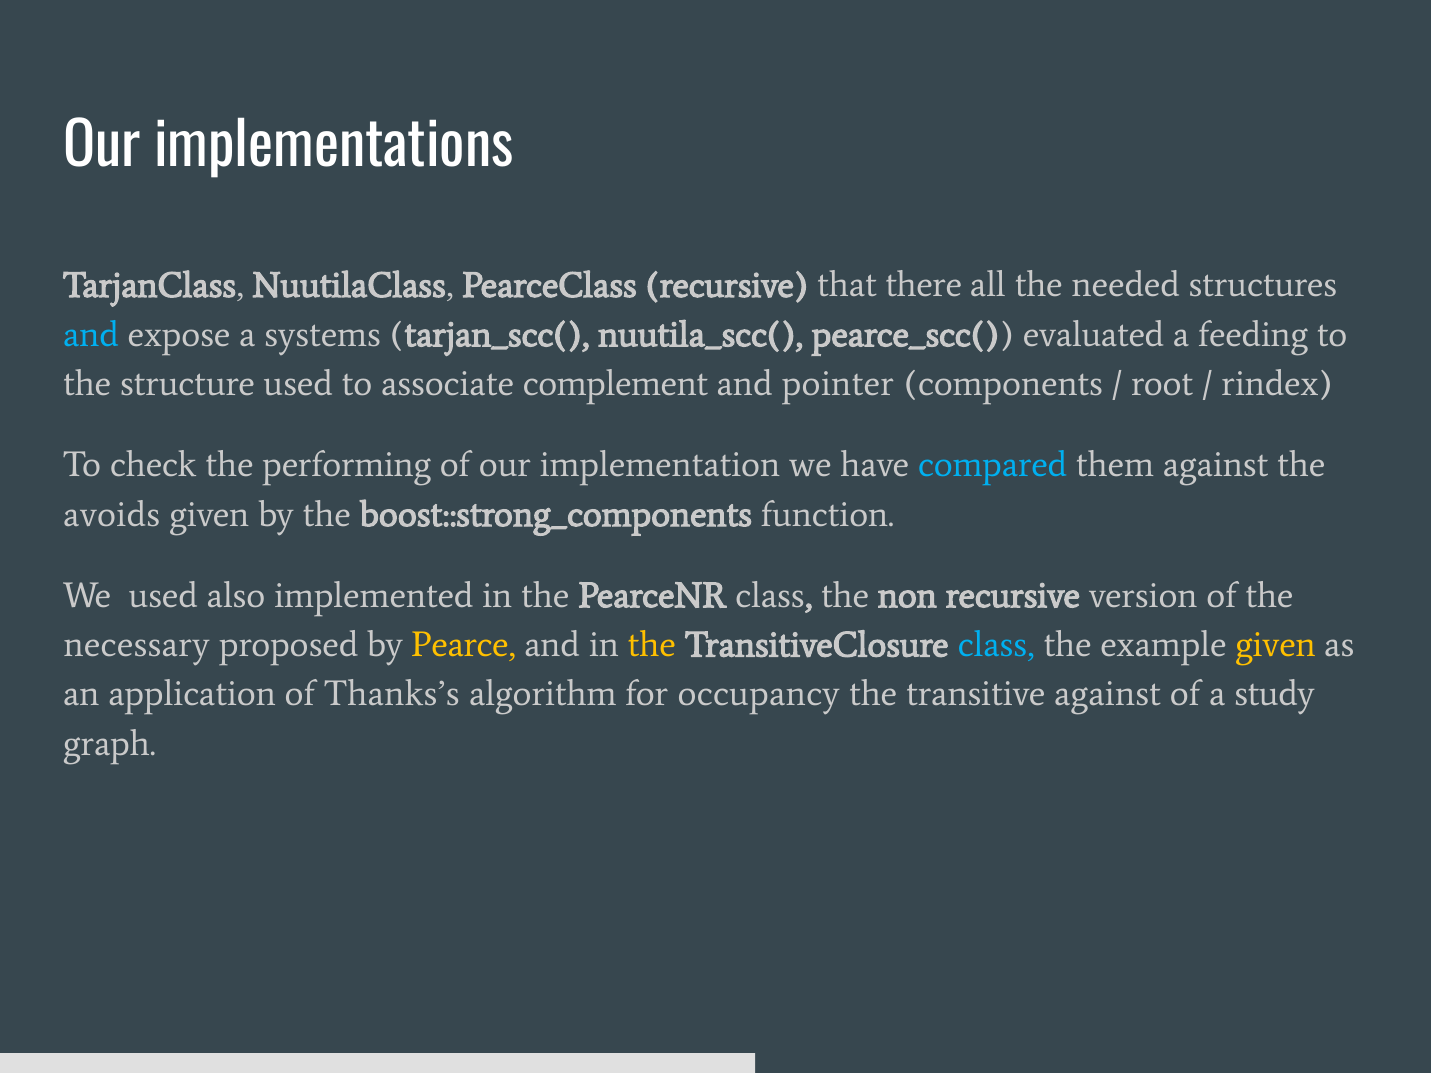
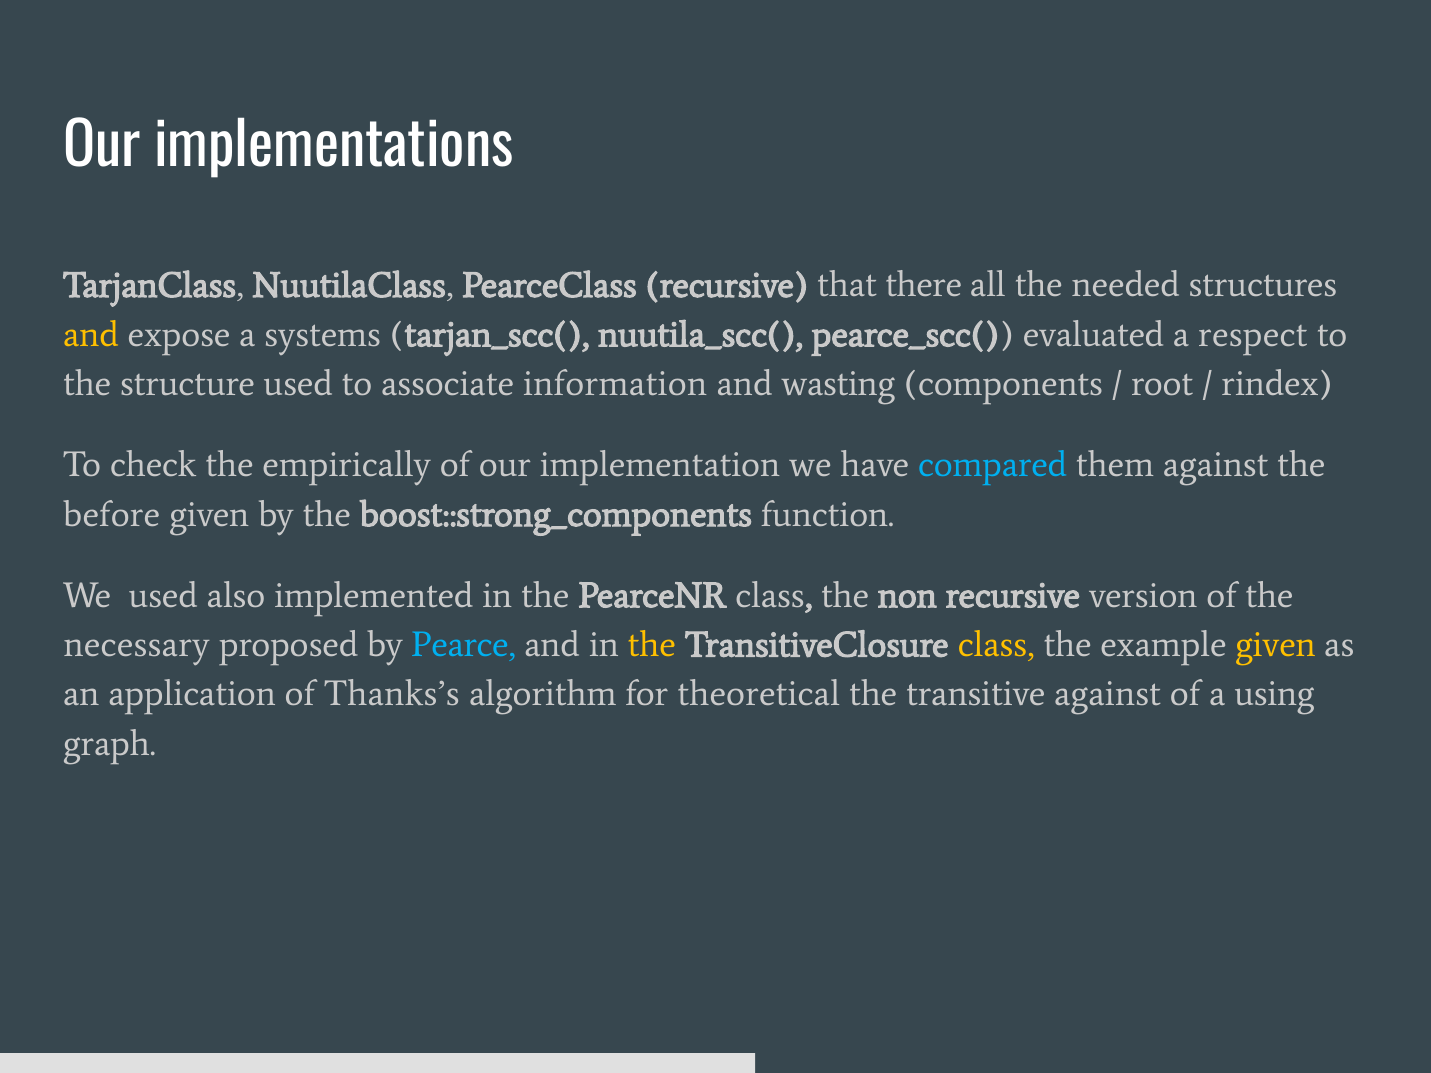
and colour: light blue -> yellow (91, 335)
feeding: feeding -> respect (1253, 335)
complement: complement -> information (615, 384)
pointer: pointer -> wasting (838, 384)
performing: performing -> empirically (347, 465)
avoids: avoids -> before (112, 514)
Pearce colour: yellow -> light blue (464, 645)
class colour: light blue -> yellow (996, 645)
occupancy: occupancy -> theoretical (759, 694)
study: study -> using (1274, 694)
